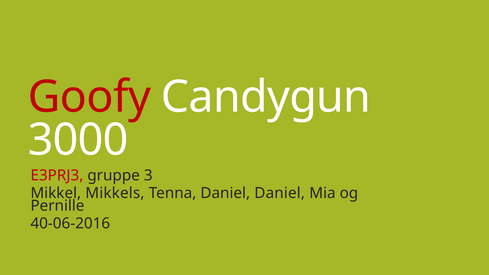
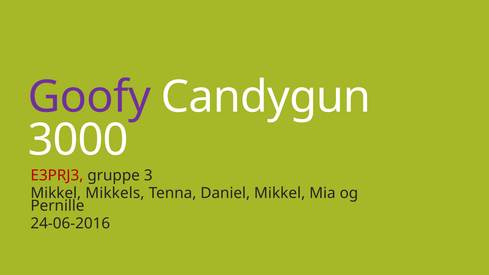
Goofy colour: red -> purple (89, 97)
Daniel Daniel: Daniel -> Mikkel (280, 193)
40-06-2016: 40-06-2016 -> 24-06-2016 (70, 224)
